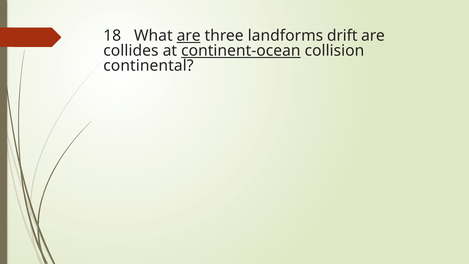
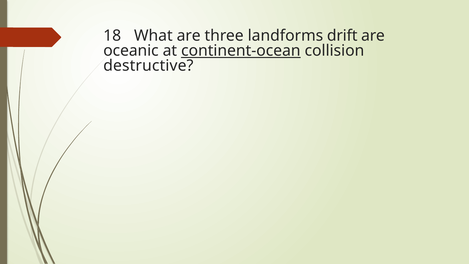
are underline: present -> none (189, 36)
collides: collides -> oceanic (131, 51)
continental: continental -> destructive (148, 66)
